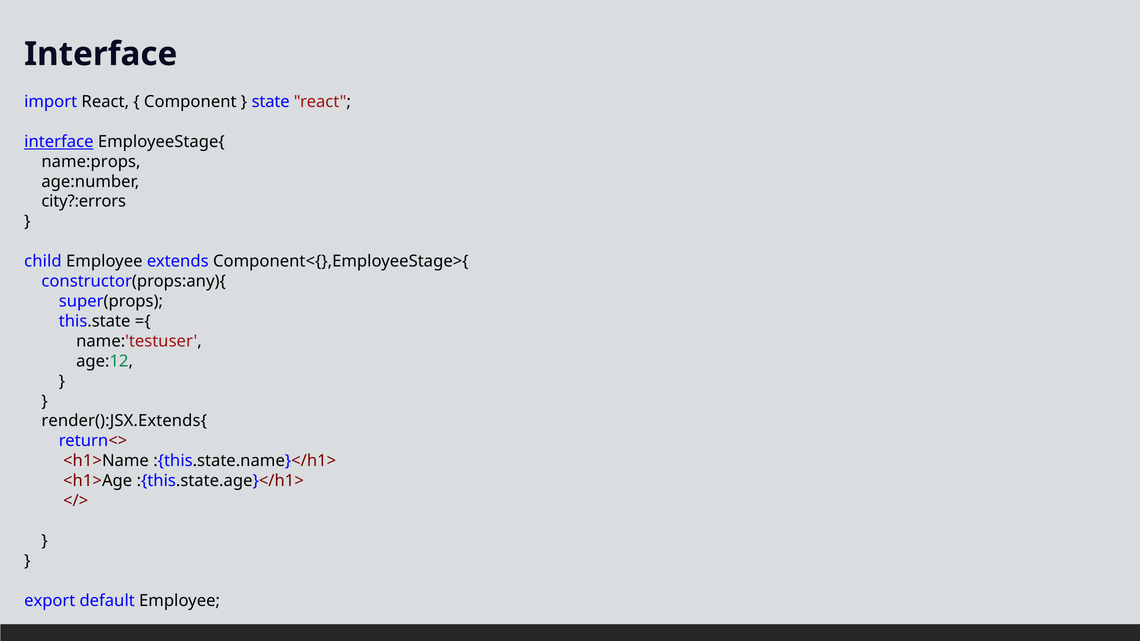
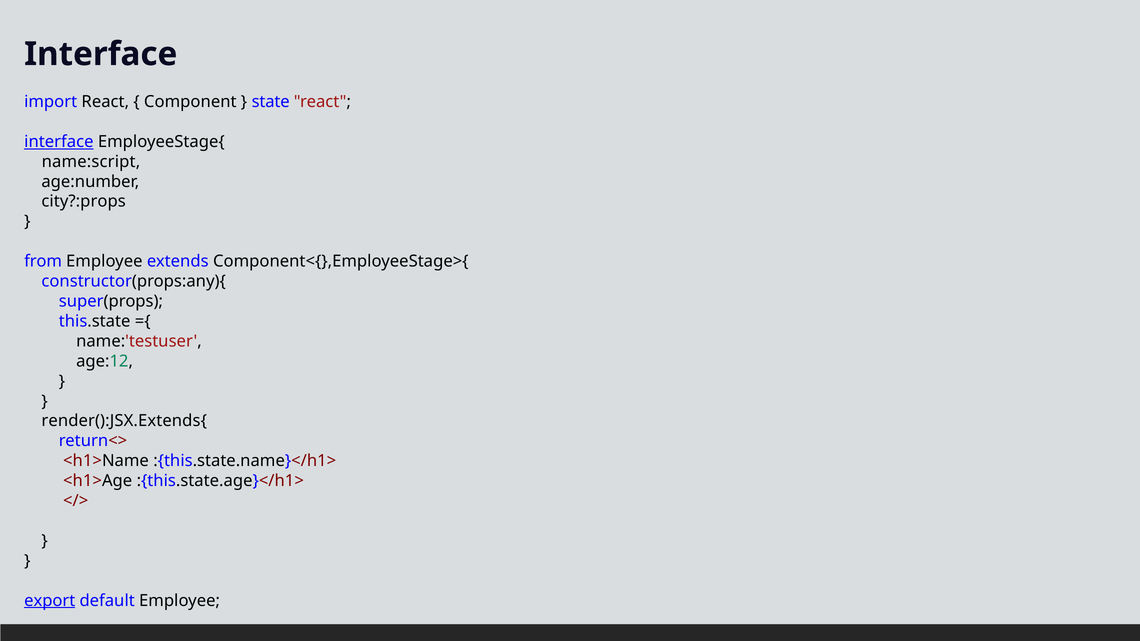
name:props: name:props -> name:script (91, 162)
city?:errors: city?:errors -> city?:props (84, 202)
child: child -> from (43, 261)
export underline: none -> present (50, 601)
